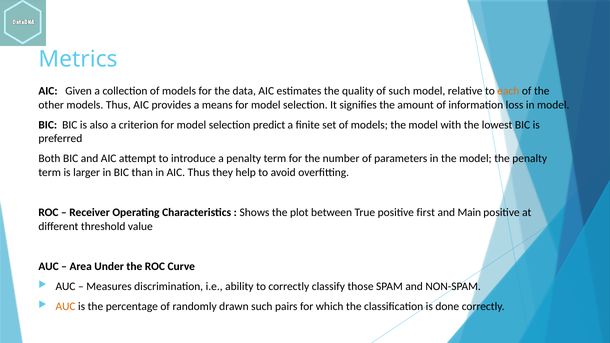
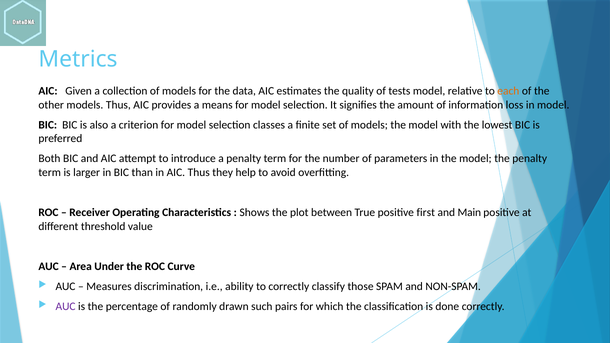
of such: such -> tests (399, 91)
predict: predict -> classes (269, 125)
AUC colour: orange -> purple (66, 307)
